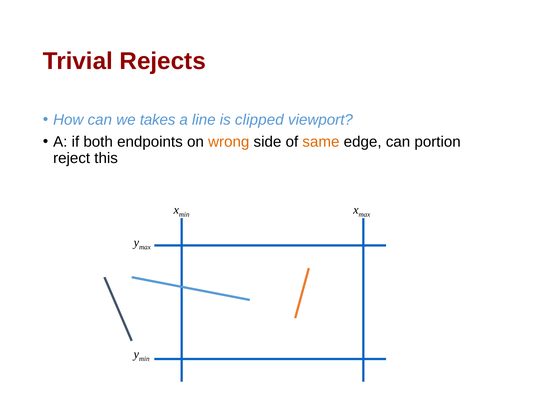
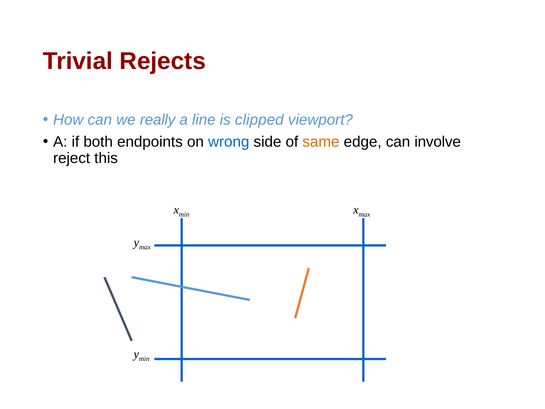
takes: takes -> really (158, 120)
wrong colour: orange -> blue (229, 142)
portion: portion -> involve (438, 142)
